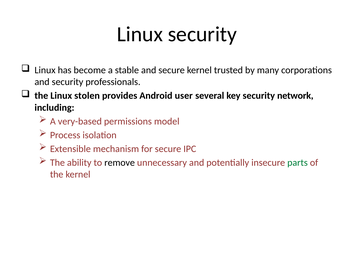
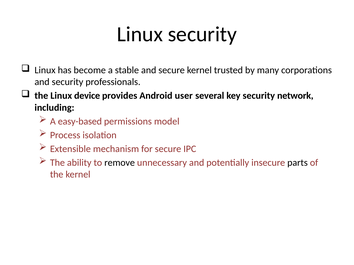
stolen: stolen -> device (87, 96)
very-based: very-based -> easy-based (80, 122)
parts colour: green -> black (297, 163)
